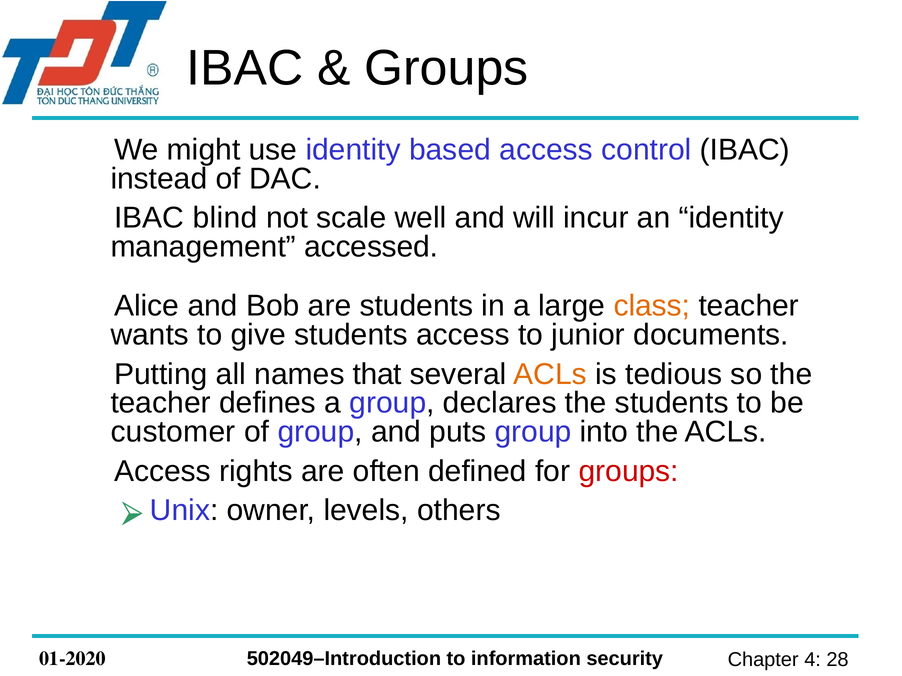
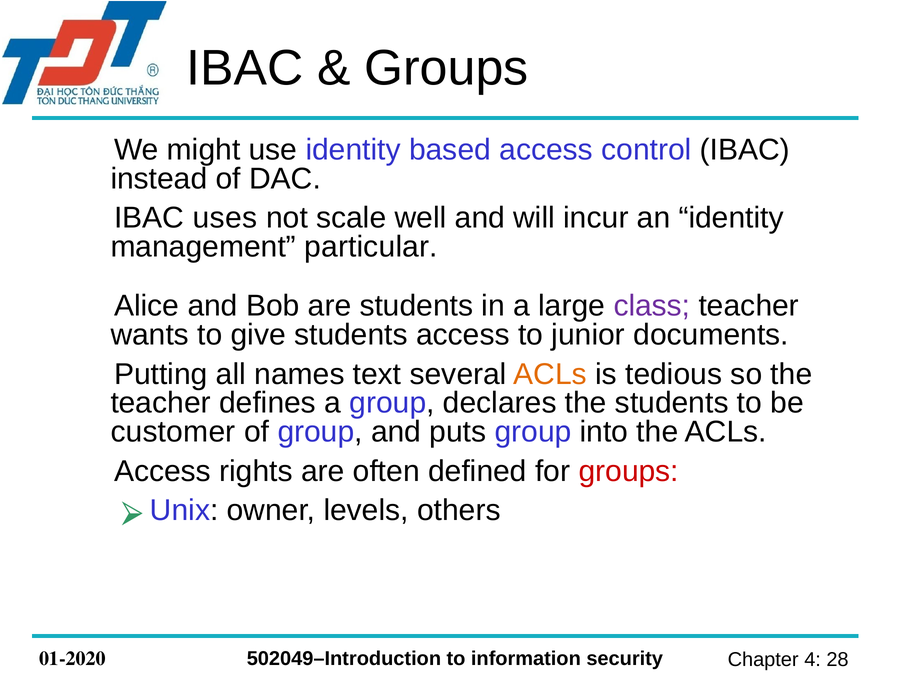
blind: blind -> uses (225, 218)
accessed: accessed -> particular (371, 247)
class colour: orange -> purple (652, 306)
that: that -> text (377, 374)
